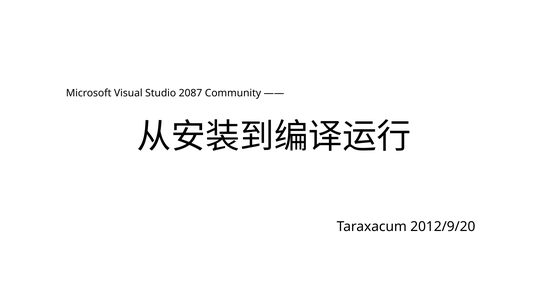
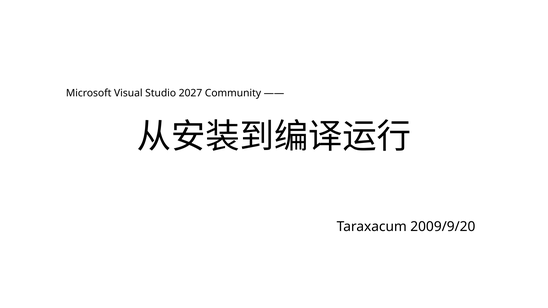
2087: 2087 -> 2027 (190, 93)
2012/9/20: 2012/9/20 -> 2009/9/20 (443, 227)
